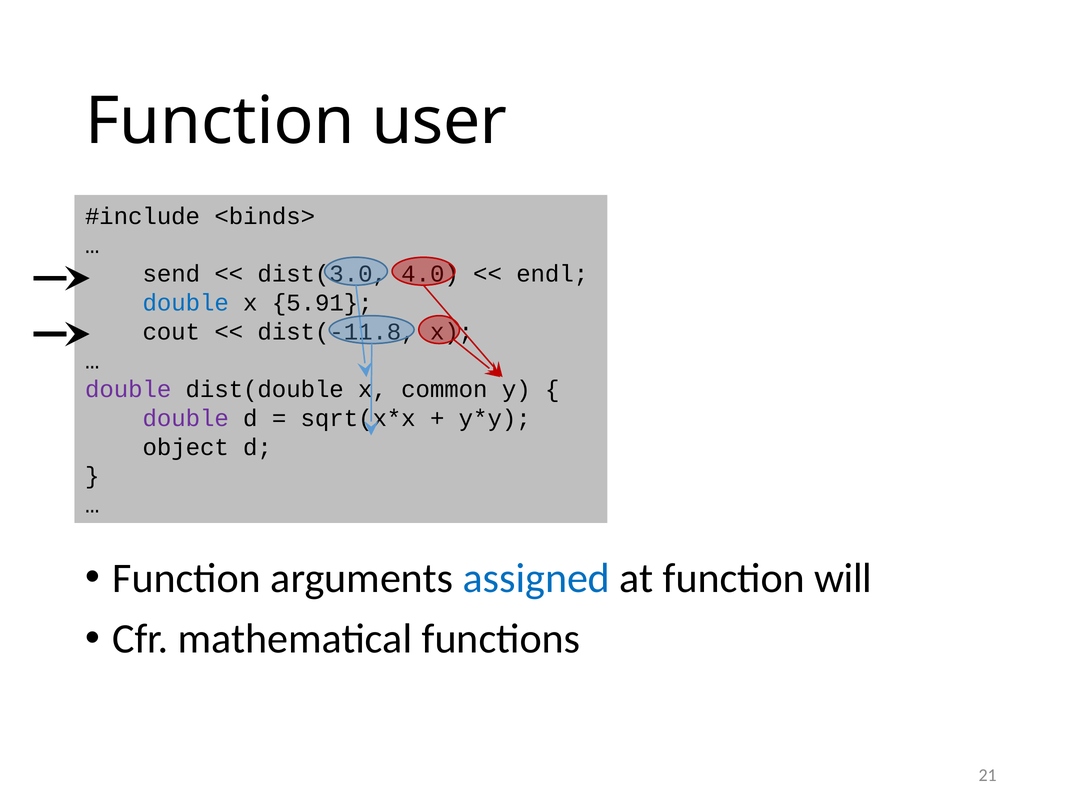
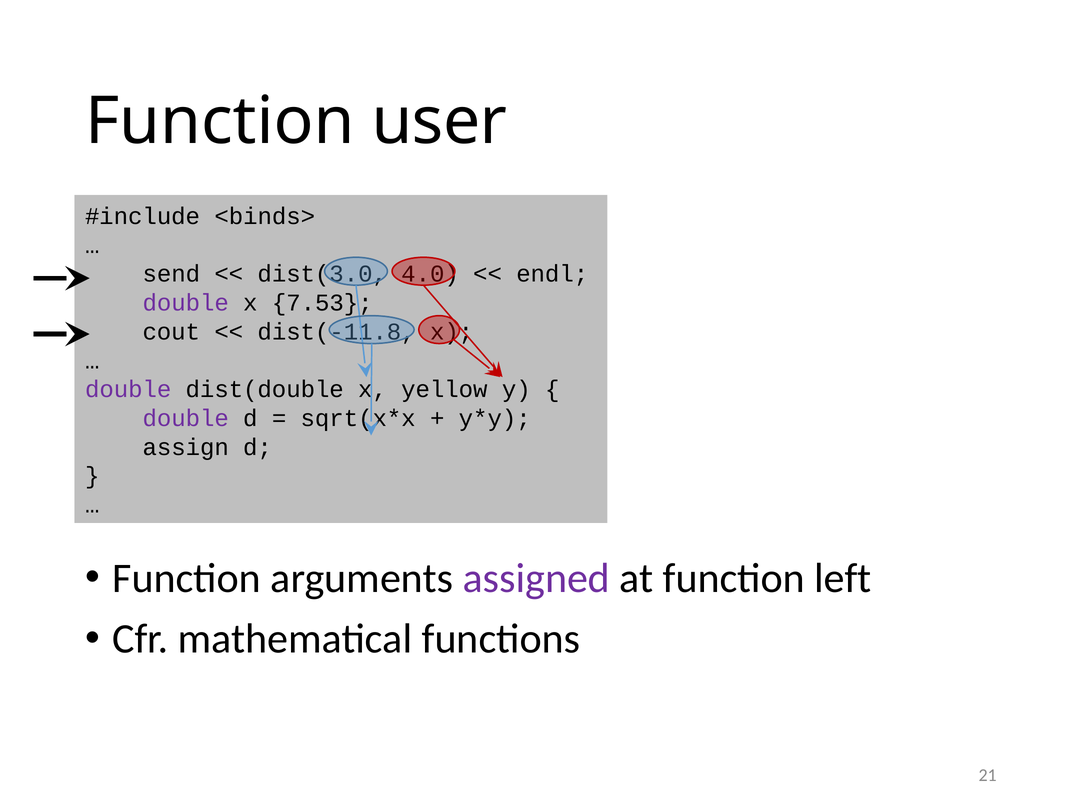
double colour: blue -> purple (186, 303)
5.91: 5.91 -> 7.53 (322, 303)
common: common -> yellow (444, 389)
object: object -> assign (186, 447)
assigned colour: blue -> purple (536, 578)
will: will -> left (843, 578)
